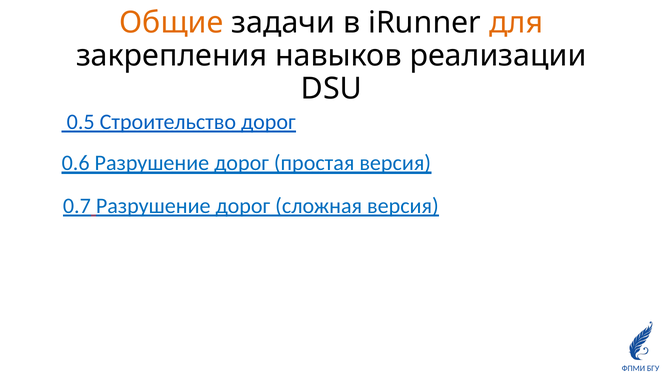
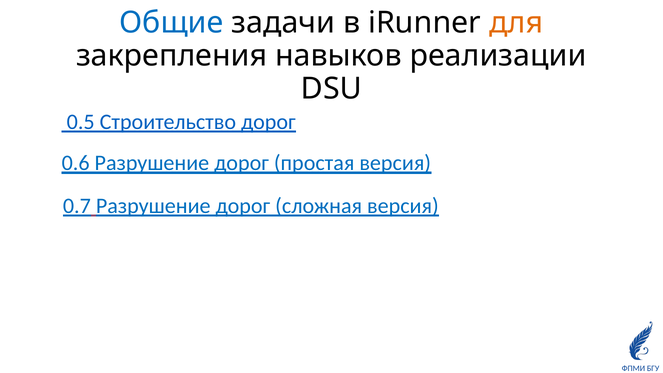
Общие colour: orange -> blue (171, 23)
